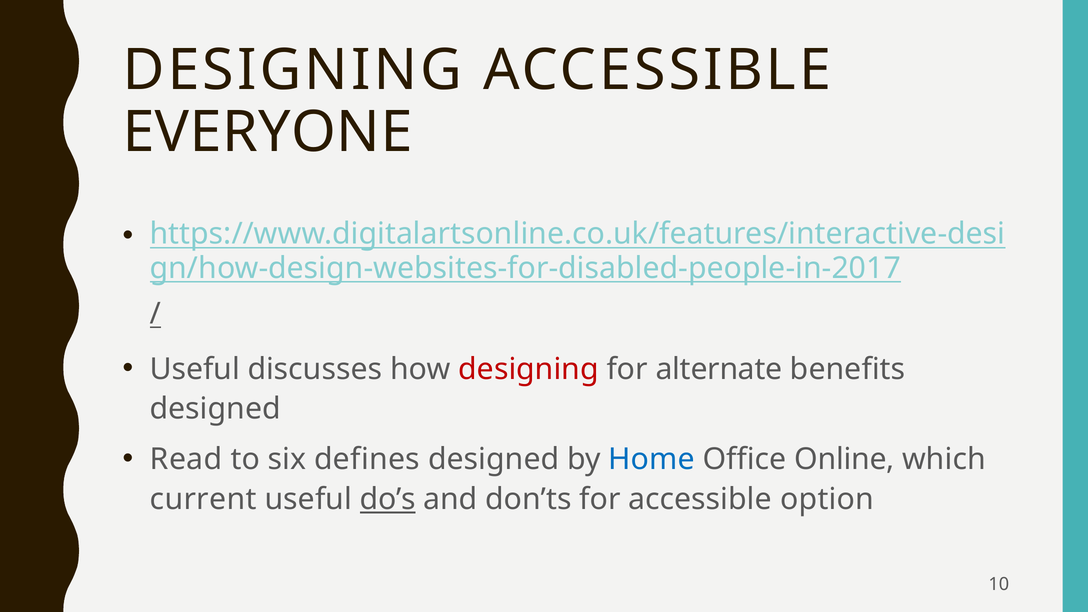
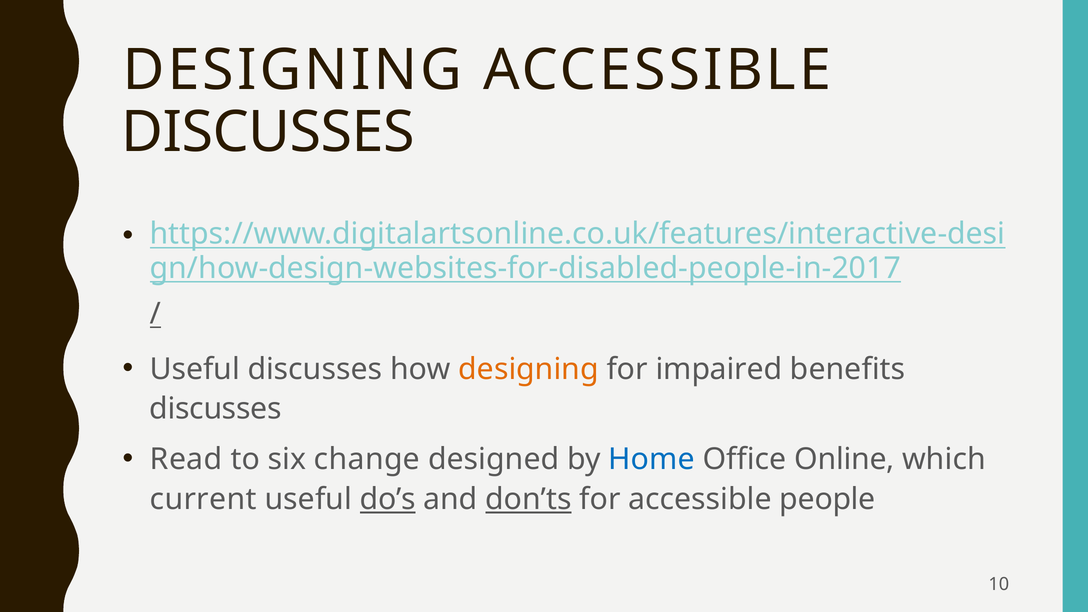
EVERYONE: EVERYONE -> DISCUSSES (268, 132)
designing colour: red -> orange (529, 369)
alternate: alternate -> impaired (719, 369)
designed: designed -> discusses (215, 409)
defines: defines -> change (367, 459)
don’ts underline: none -> present (528, 499)
option: option -> people (827, 499)
